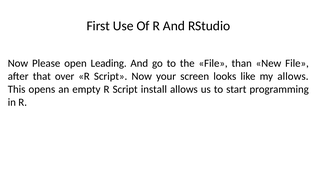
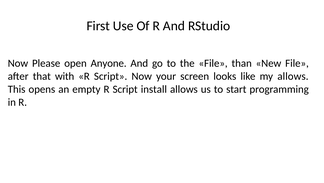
Leading: Leading -> Anyone (109, 63)
over: over -> with (65, 76)
